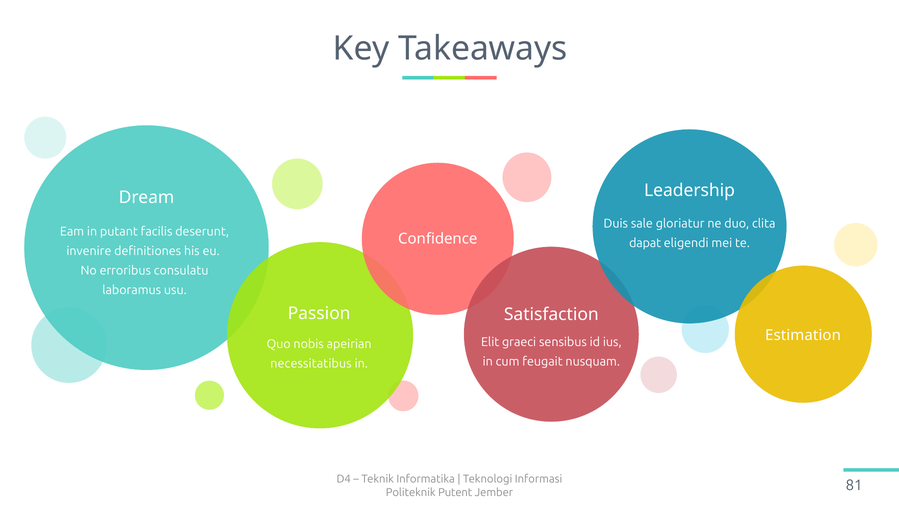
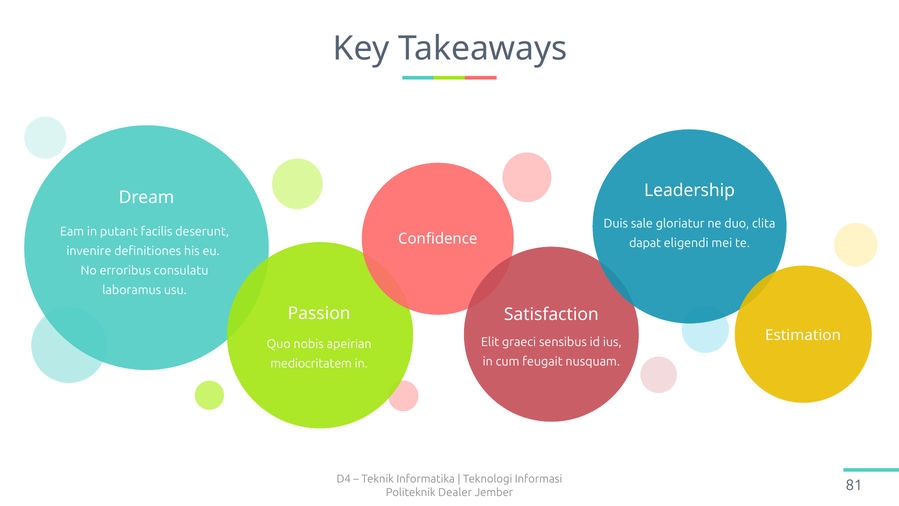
necessitatibus: necessitatibus -> mediocritatem (311, 363)
Putent: Putent -> Dealer (455, 492)
